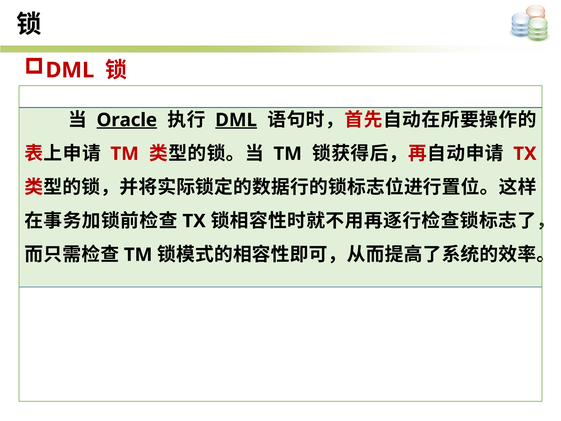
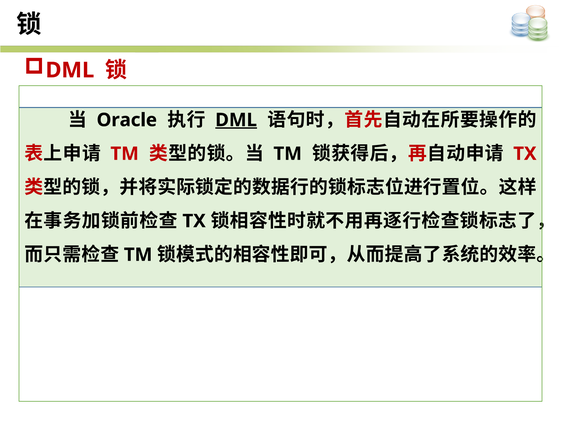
Oracle underline: present -> none (127, 120)
